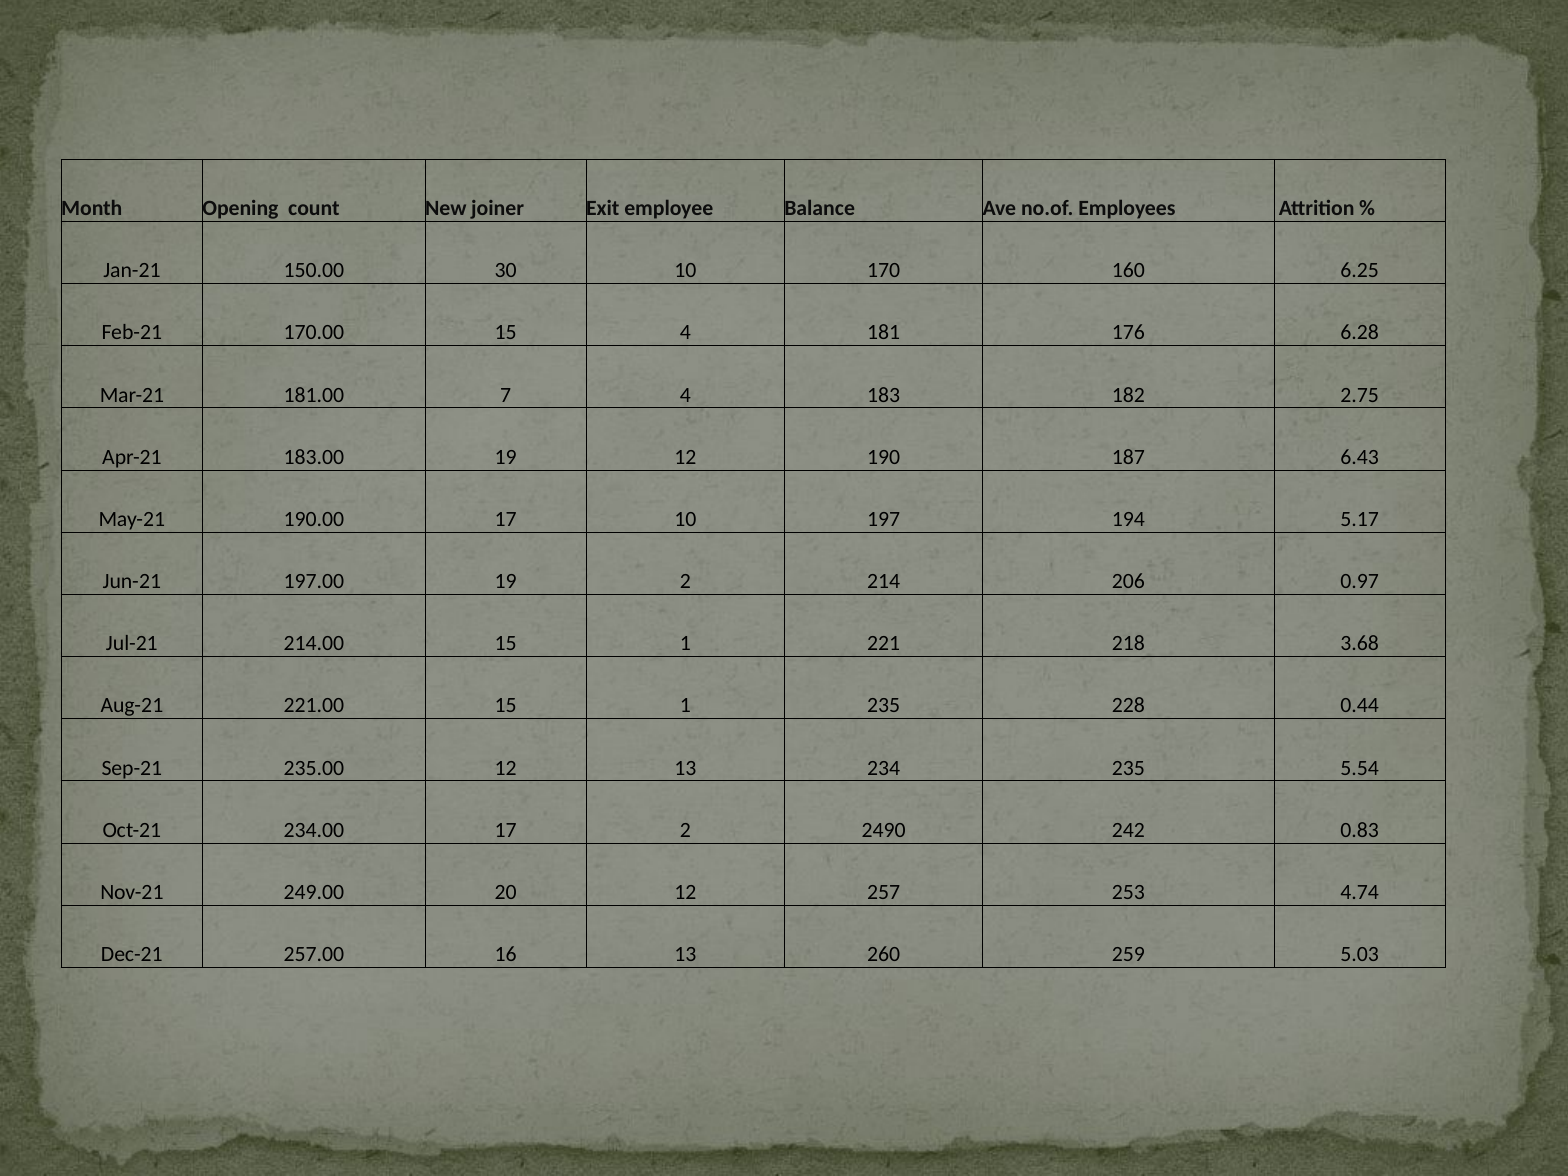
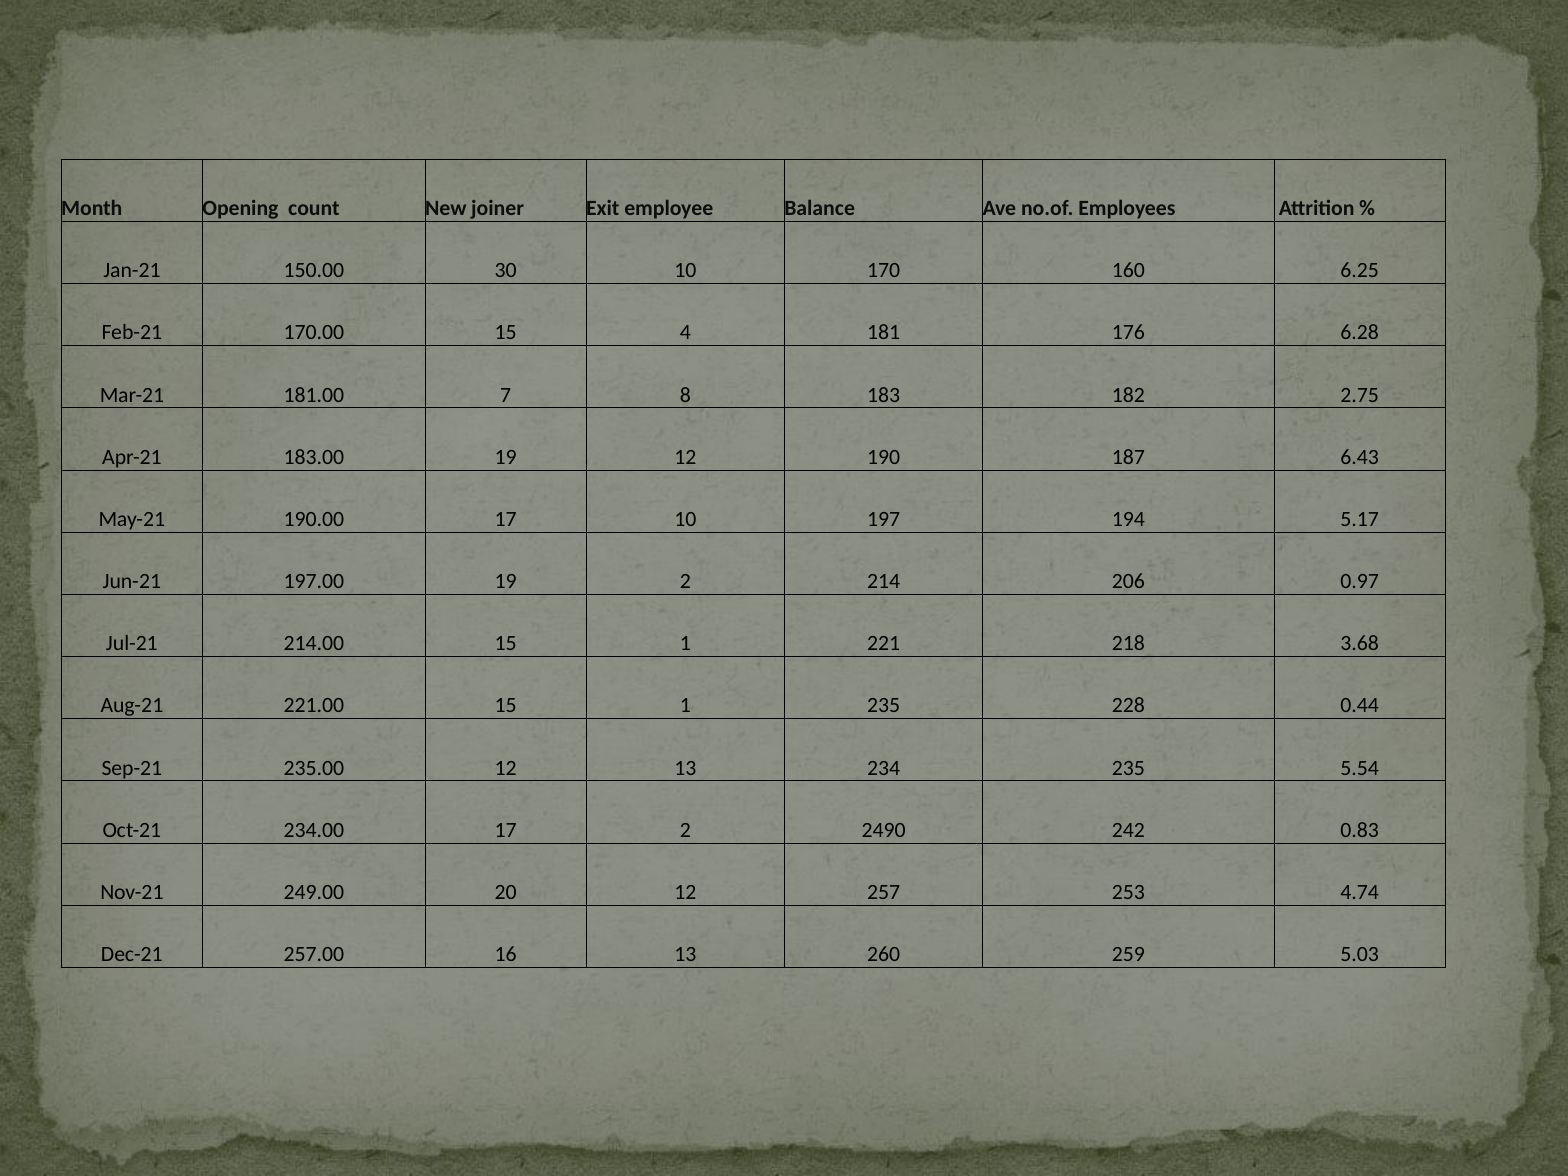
7 4: 4 -> 8 (685, 395)
